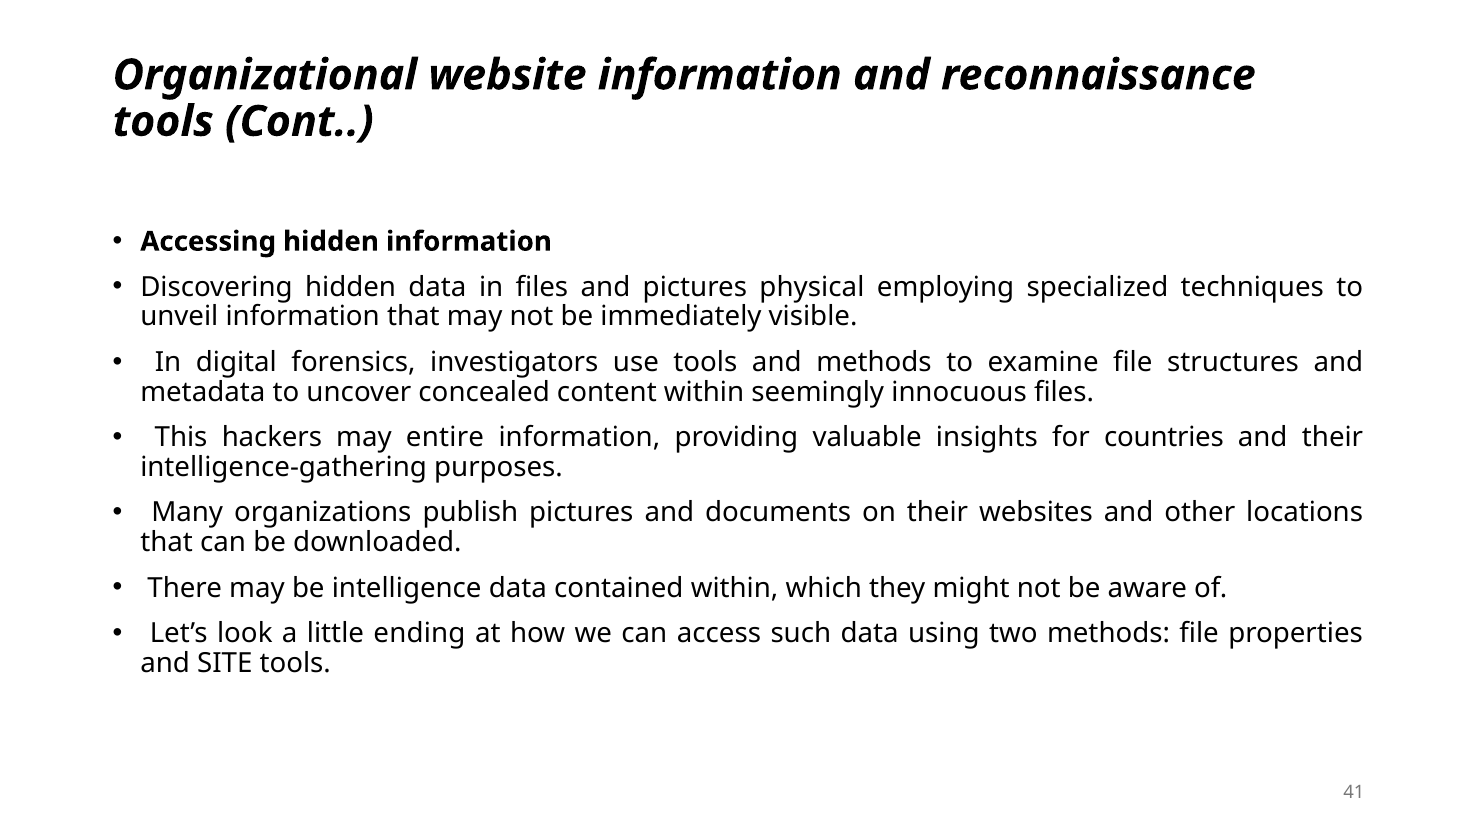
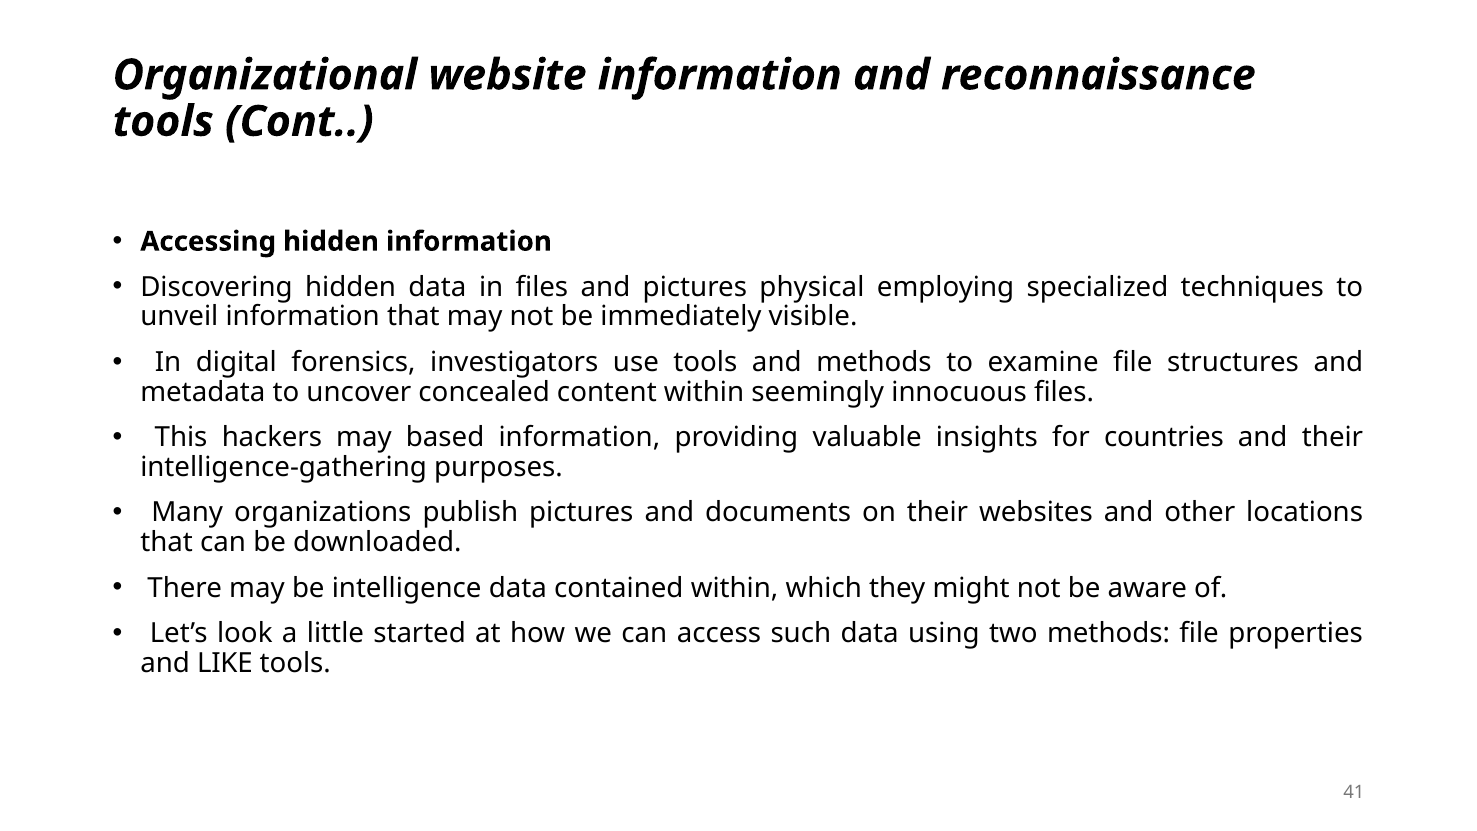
entire: entire -> based (445, 437)
ending: ending -> started (420, 633)
SITE: SITE -> LIKE (225, 663)
